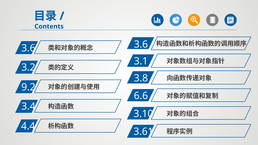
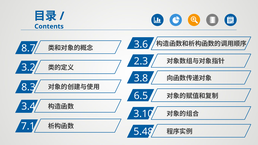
3.6: 3.6 -> 8.7 (28, 48)
3.1: 3.1 -> 2.3 (141, 61)
9.2: 9.2 -> 8.3 (28, 87)
6.6: 6.6 -> 6.5 (141, 96)
4.4: 4.4 -> 7.1 (28, 126)
3.61: 3.61 -> 5.48 (143, 132)
